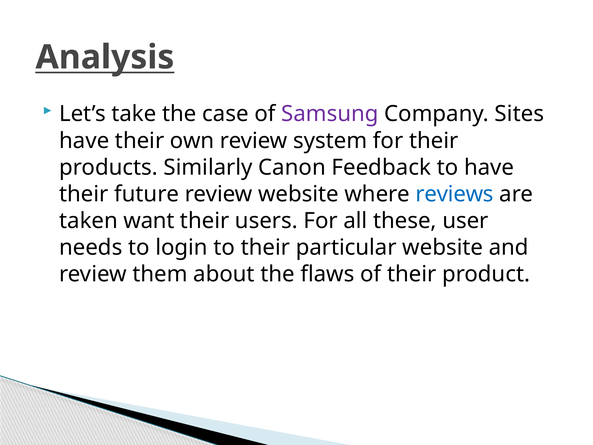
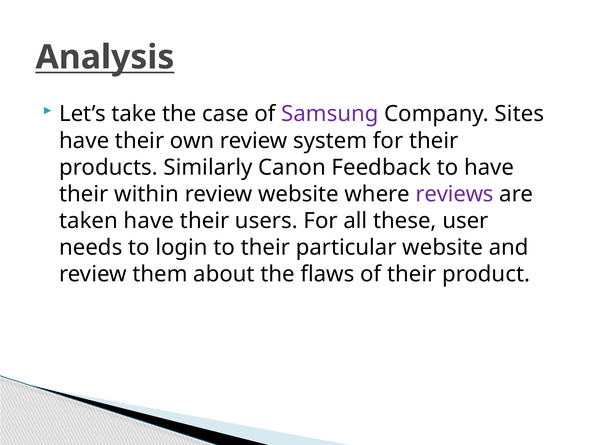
future: future -> within (147, 194)
reviews colour: blue -> purple (454, 194)
taken want: want -> have (149, 221)
